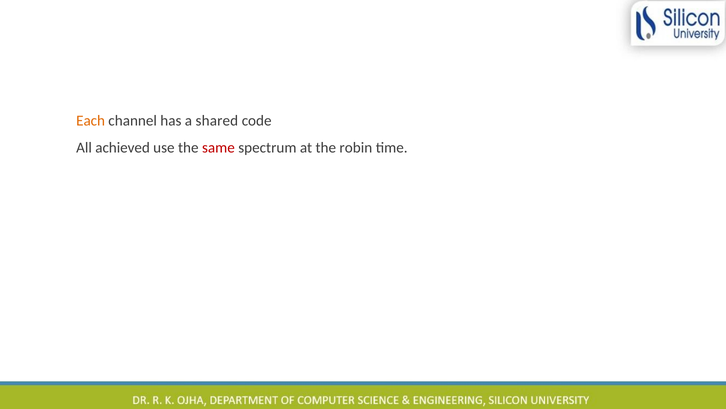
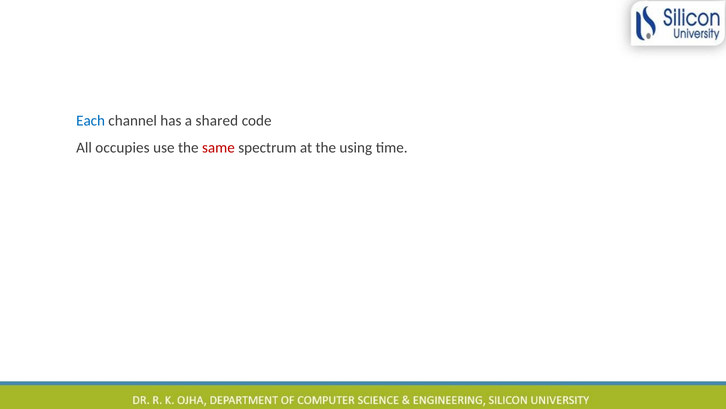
Each colour: orange -> blue (91, 121)
achieved: achieved -> occupies (123, 148)
robin: robin -> using (356, 148)
